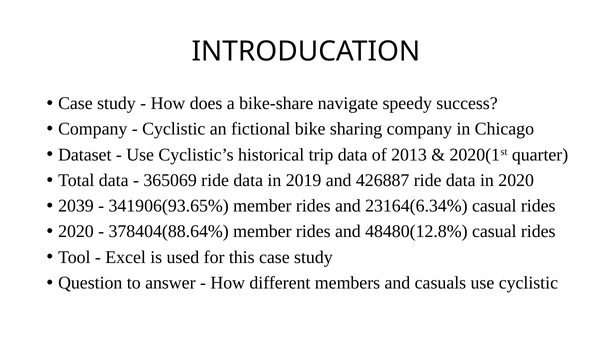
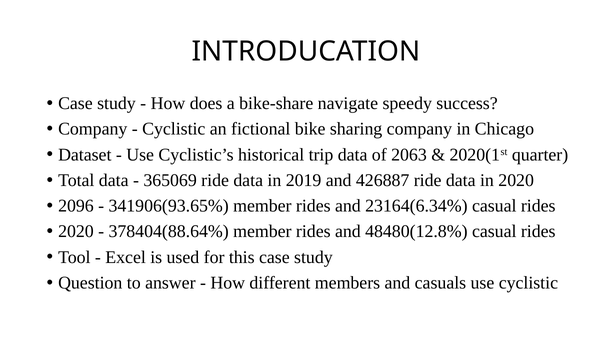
2013: 2013 -> 2063 (409, 155)
2039: 2039 -> 2096 (76, 206)
